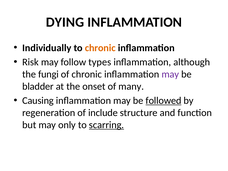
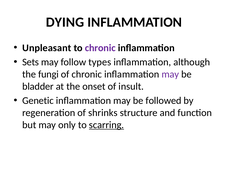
Individually: Individually -> Unpleasant (47, 48)
chronic colour: orange -> purple (100, 48)
Risk: Risk -> Sets (31, 62)
many: many -> insult (131, 86)
Causing: Causing -> Genetic (38, 101)
followed underline: present -> none (163, 101)
include: include -> shrinks (103, 113)
